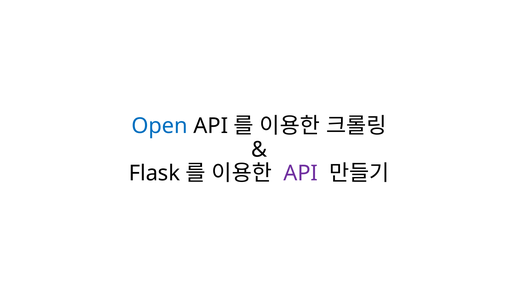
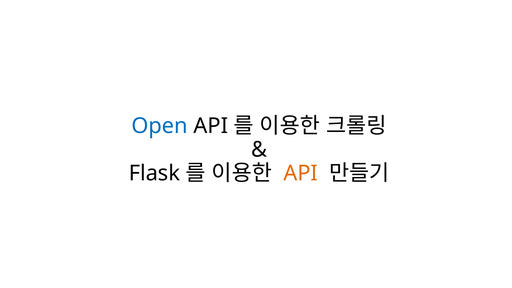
API colour: purple -> orange (301, 173)
